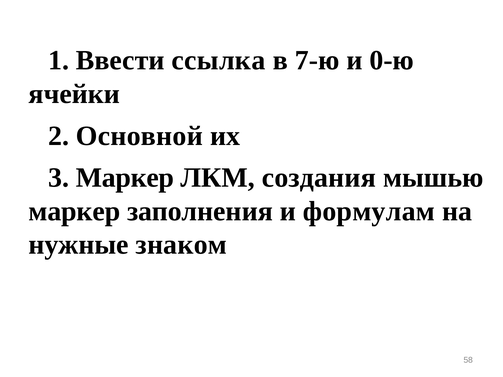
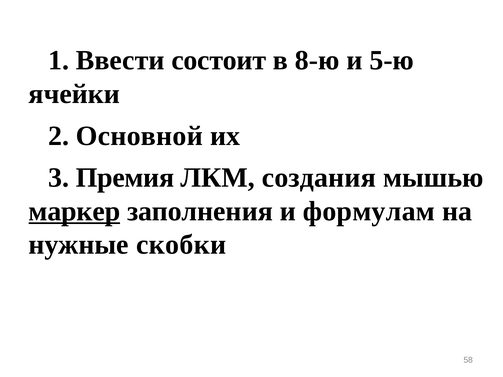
ссылка: ссылка -> состоит (219, 60)
7-ю: 7-ю -> 8-ю (317, 60)
0-ю: 0-ю -> 5-ю (392, 60)
Маркер: Маркер -> Премия (125, 178)
маркер underline: none -> present (74, 211)
знаком: знаком -> скобки (181, 245)
